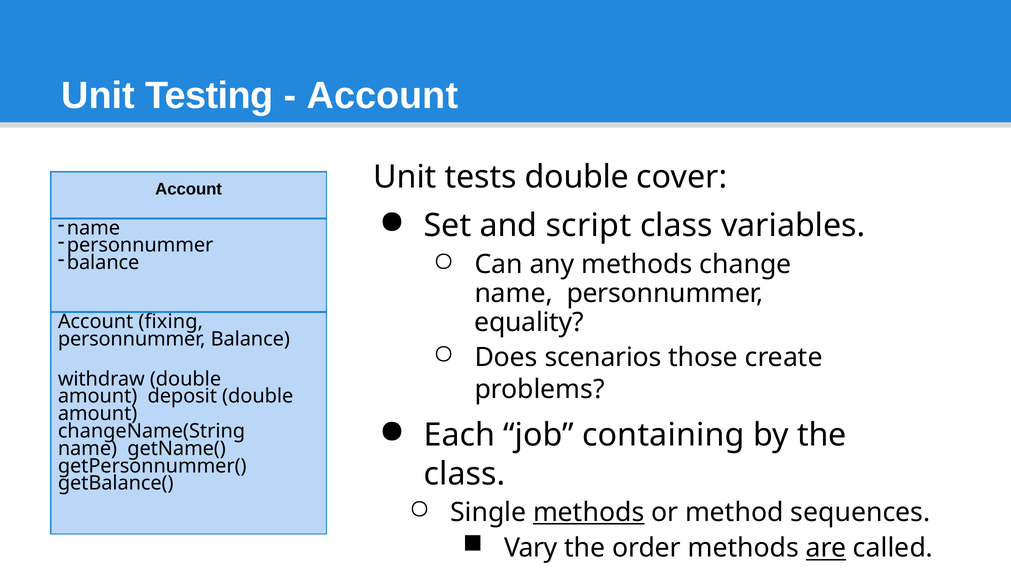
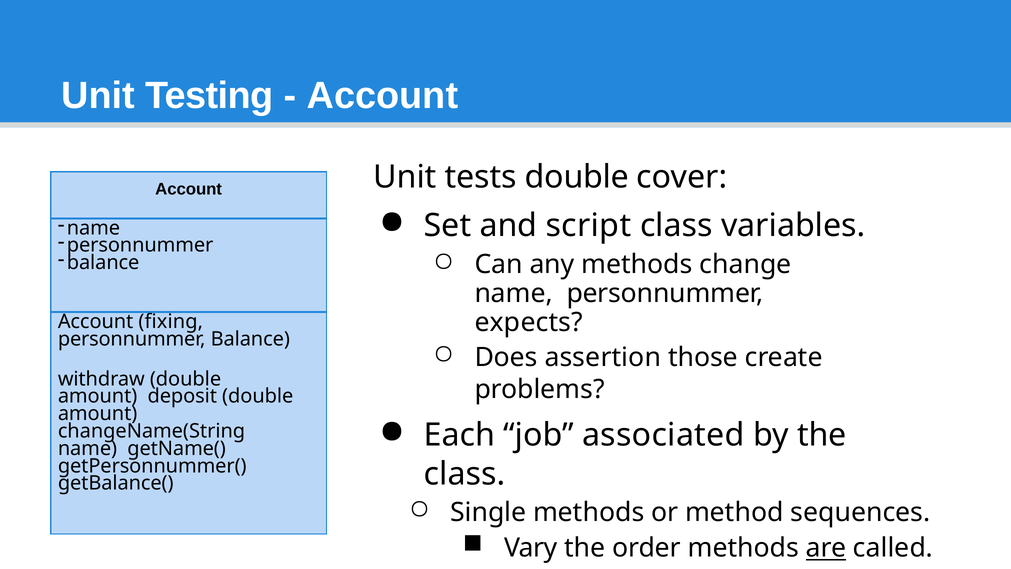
equality: equality -> expects (529, 322)
scenarios: scenarios -> assertion (603, 357)
containing: containing -> associated (663, 435)
methods underline: present -> none (589, 512)
